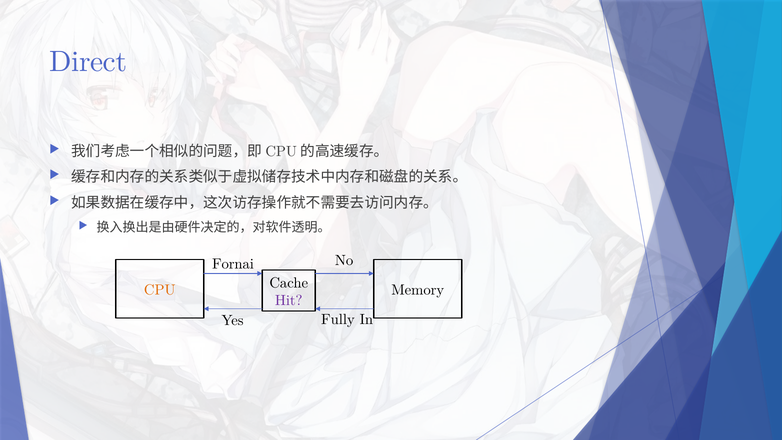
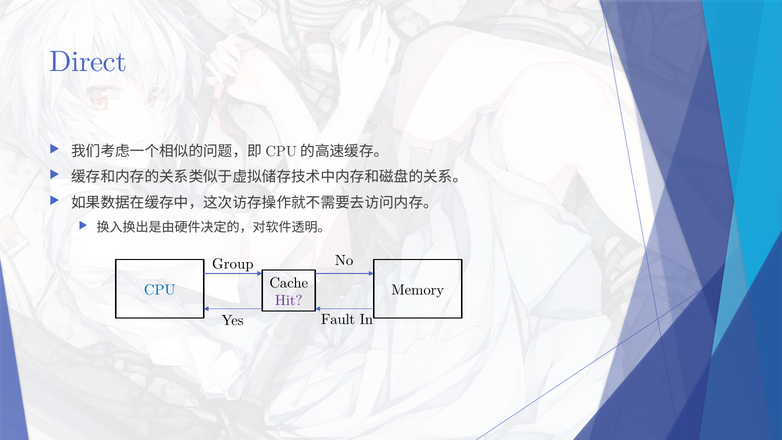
Fornai: Fornai -> Group (233, 264)
CPU colour: orange -> blue (160, 290)
Fully: Fully -> Fault (338, 320)
